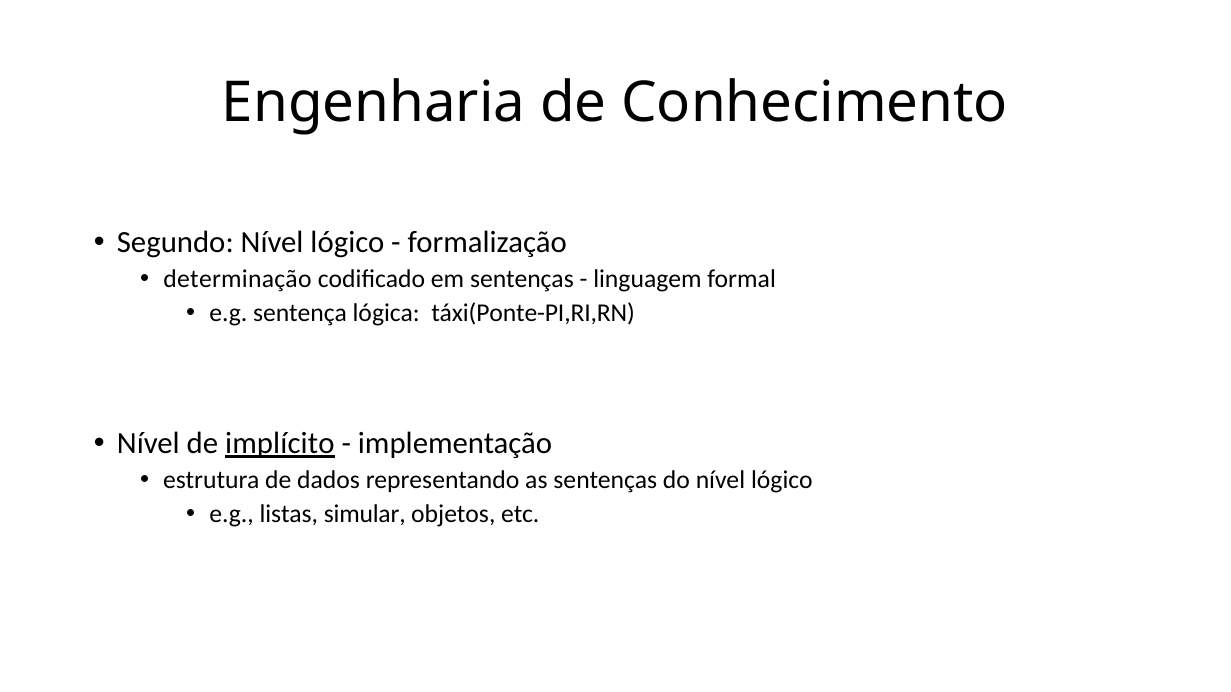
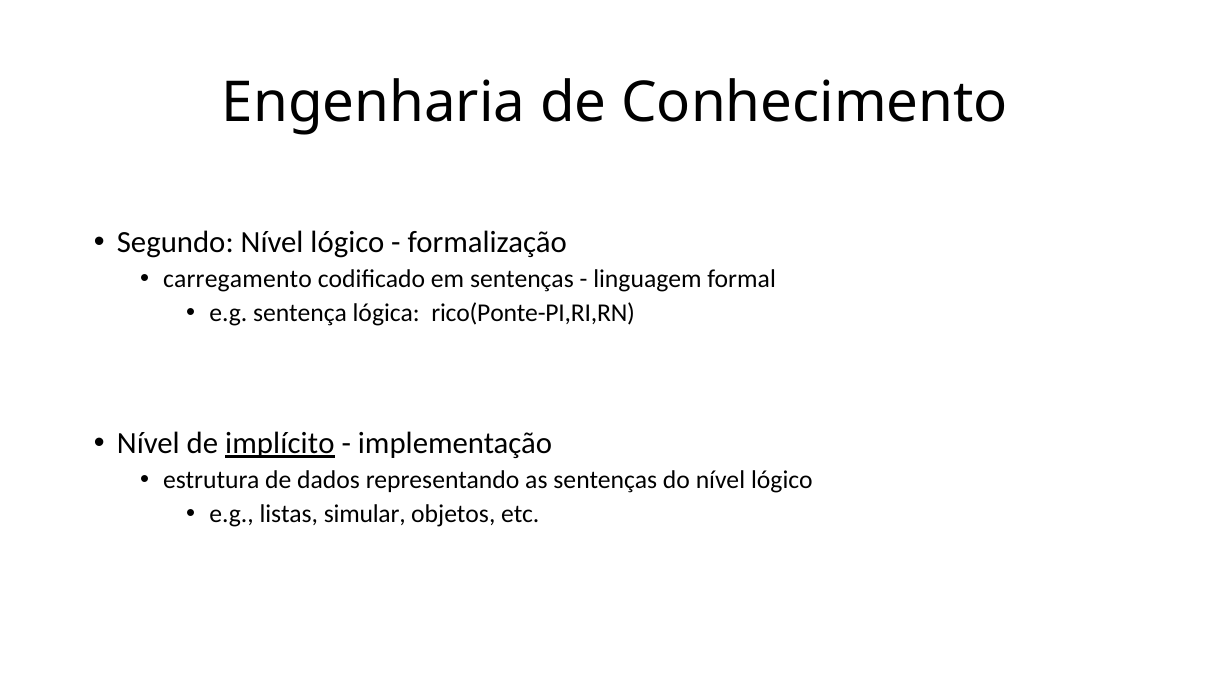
determinação: determinação -> carregamento (238, 279)
táxi(Ponte-PI,RI,RN: táxi(Ponte-PI,RI,RN -> rico(Ponte-PI,RI,RN (533, 313)
